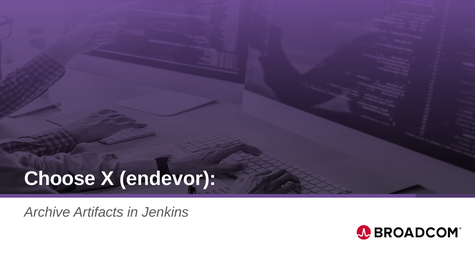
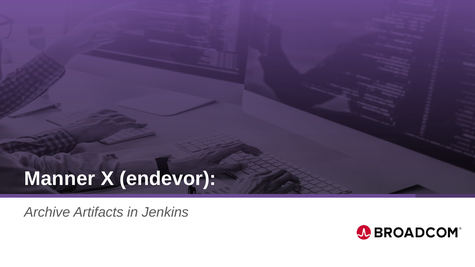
Choose: Choose -> Manner (60, 179)
